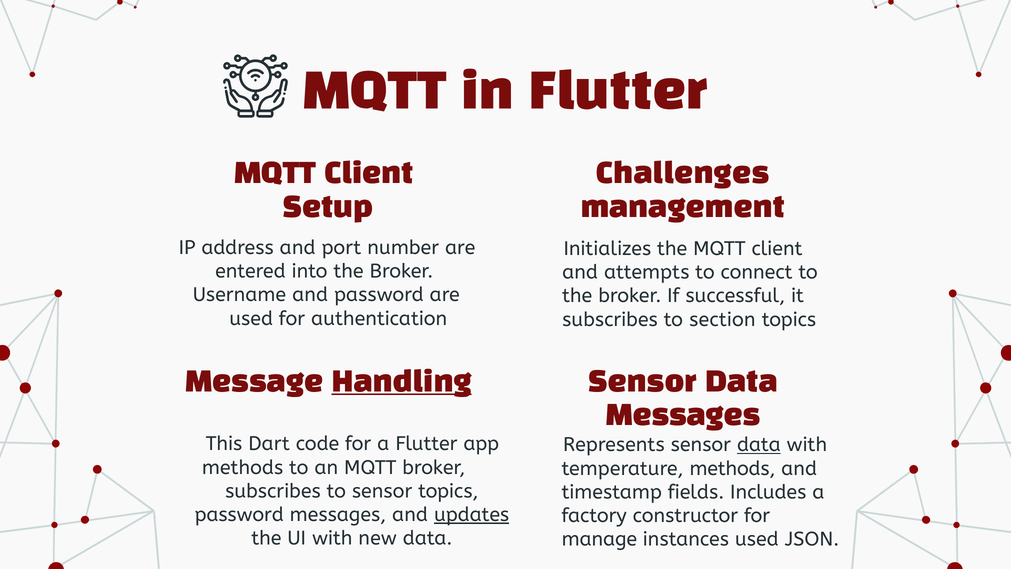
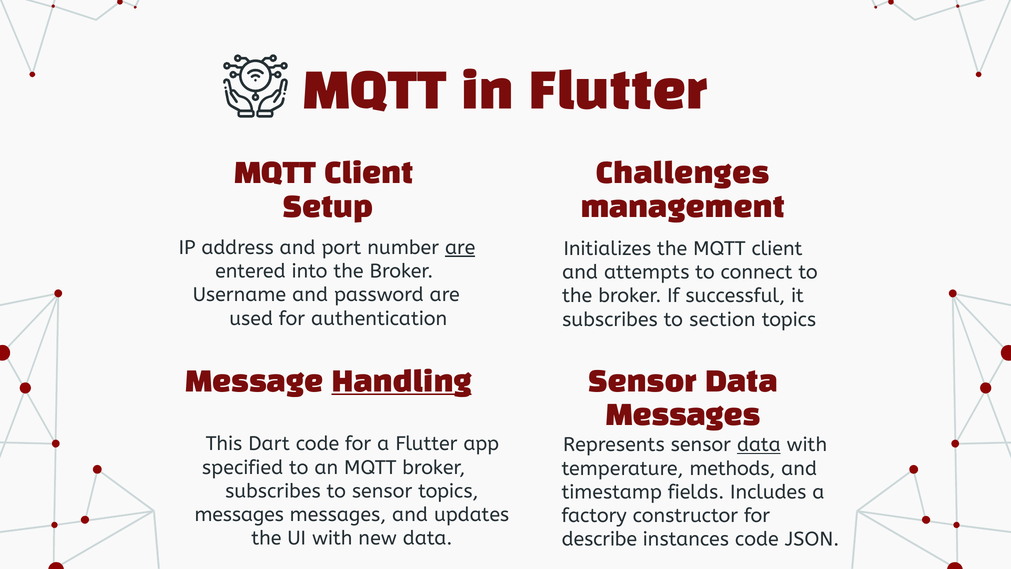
are underline: none -> present (460, 248)
methods: methods -> specified (243, 467)
password: password -> messages (239, 515)
updates underline: present -> none (472, 515)
manage: manage -> describe (599, 539)
instances used: used -> code (757, 539)
